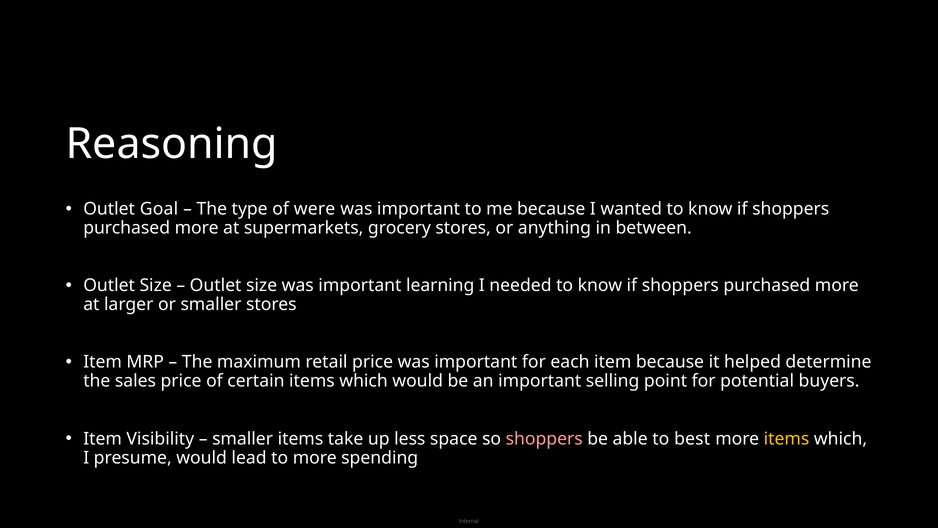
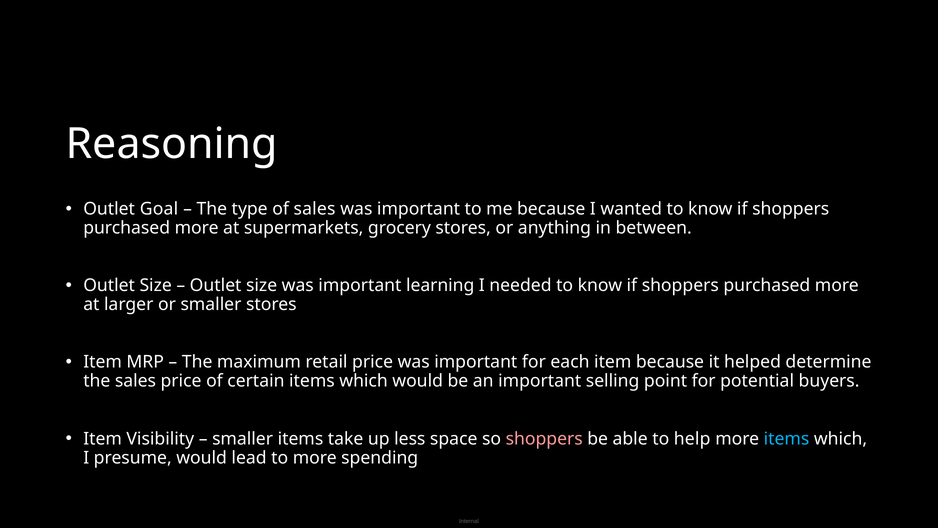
of were: were -> sales (315, 209)
best: best -> help (692, 438)
items colour: yellow -> light blue (787, 438)
